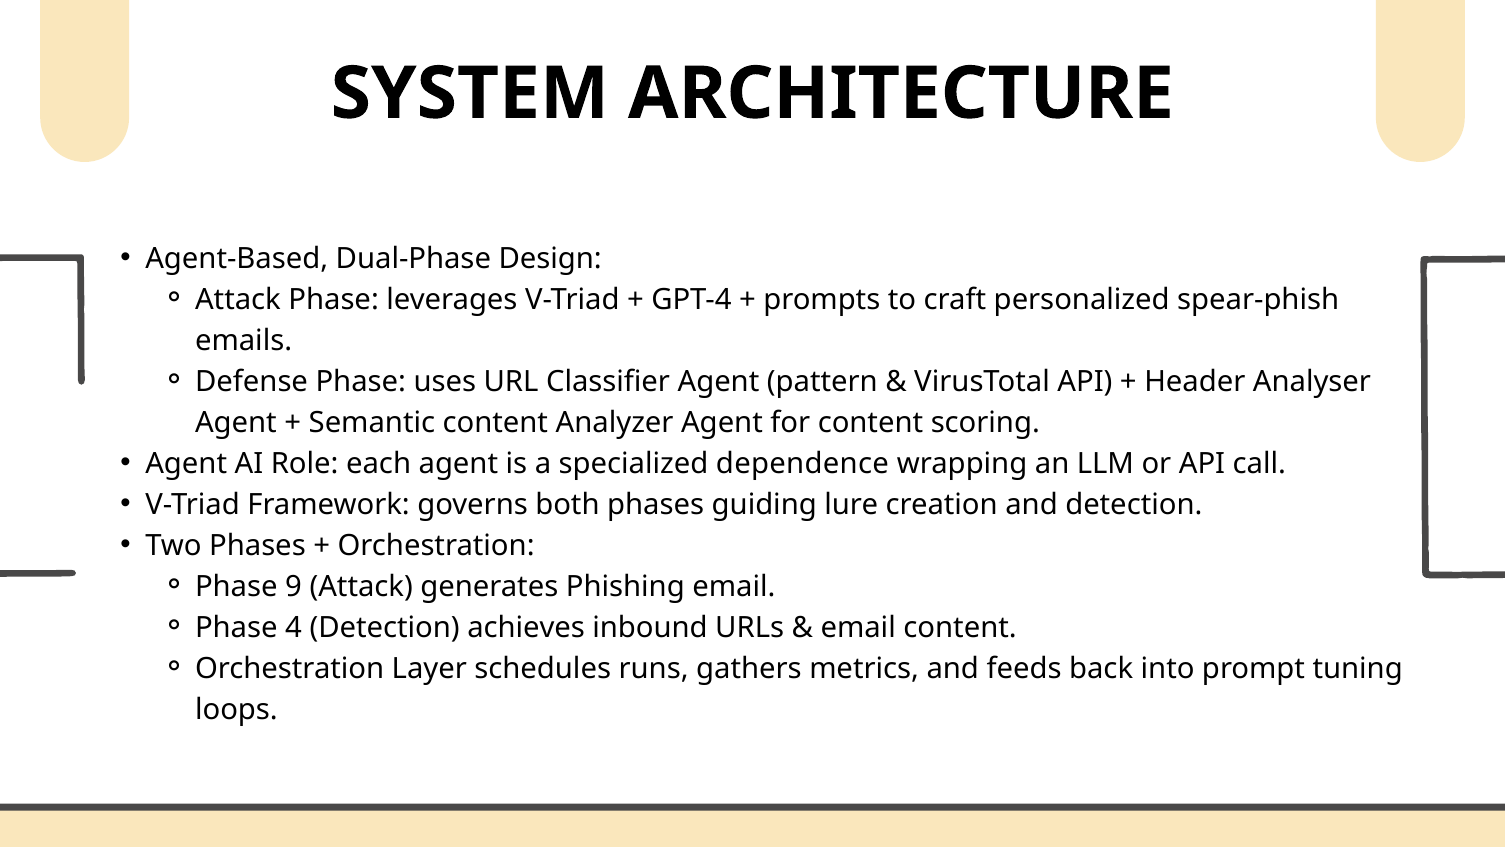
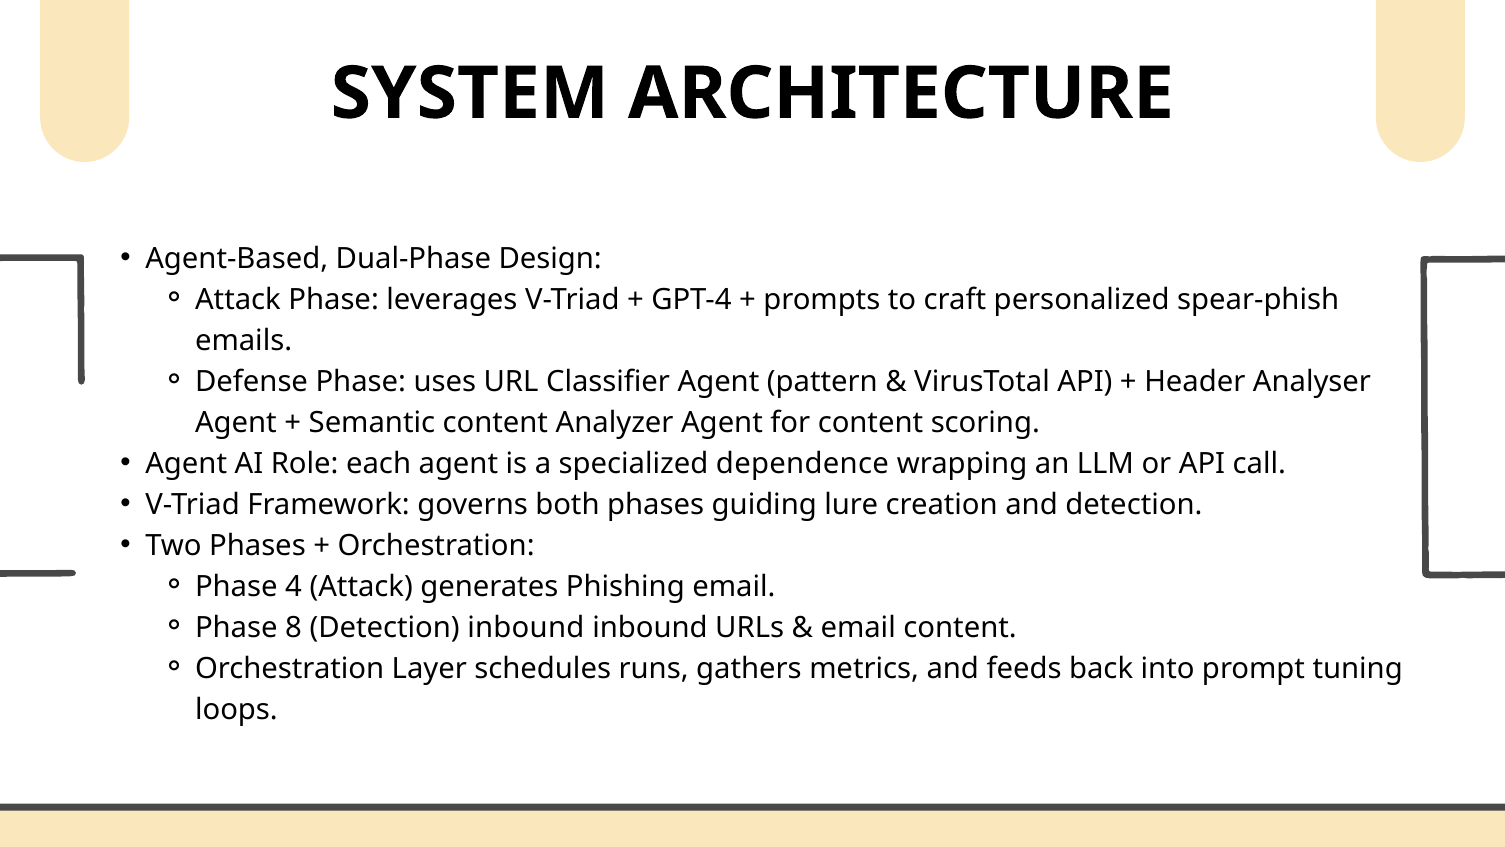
9: 9 -> 4 (294, 586)
4: 4 -> 8 (294, 627)
Detection achieves: achieves -> inbound (526, 627)
